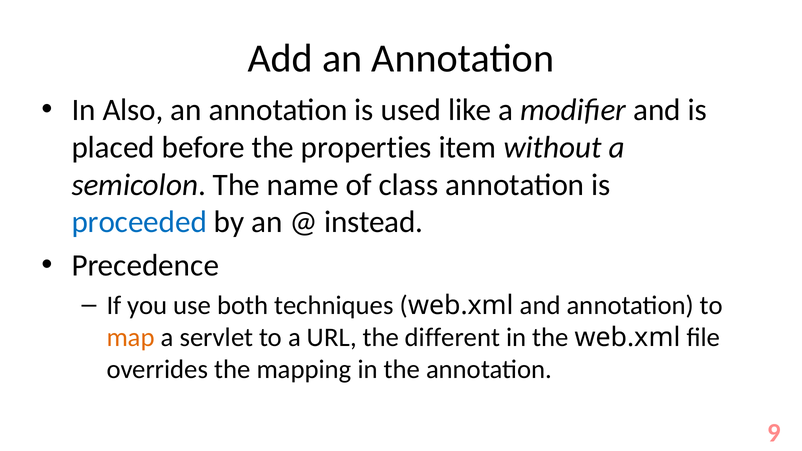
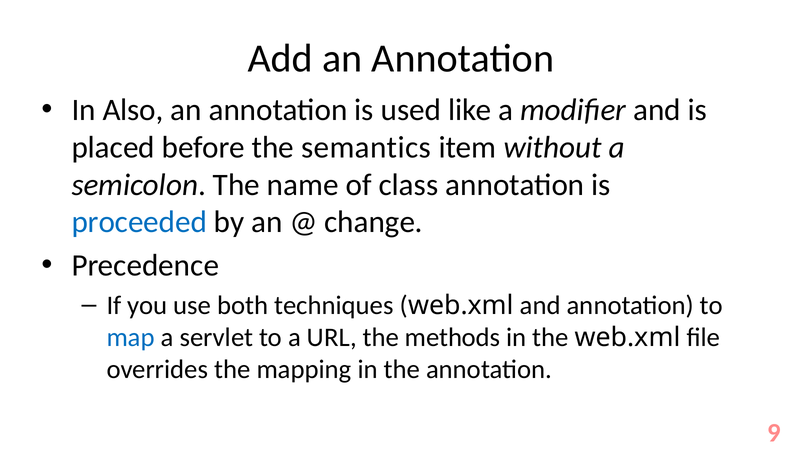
properties: properties -> semantics (366, 147)
instead: instead -> change (374, 222)
map colour: orange -> blue (131, 338)
different: different -> methods (453, 338)
